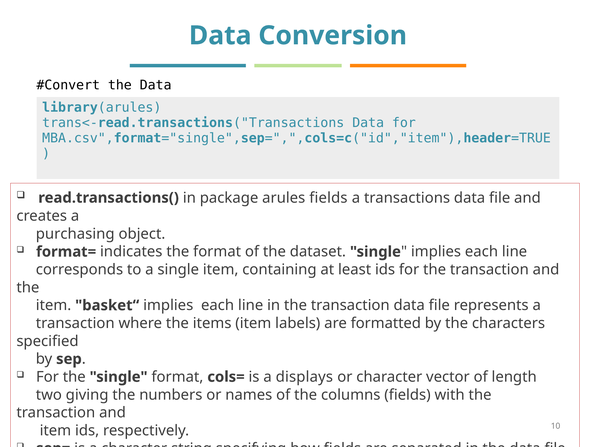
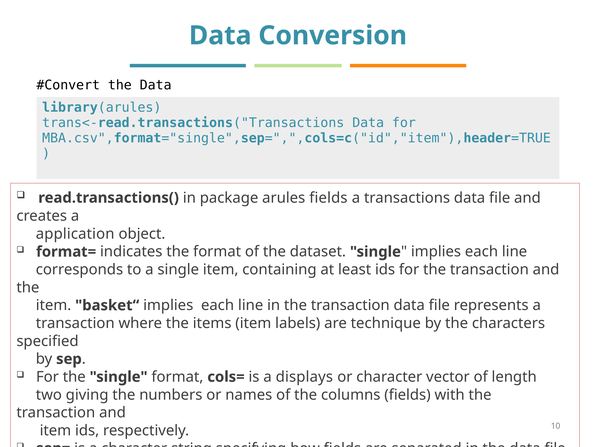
purchasing: purchasing -> application (75, 234)
formatted: formatted -> technique (386, 323)
